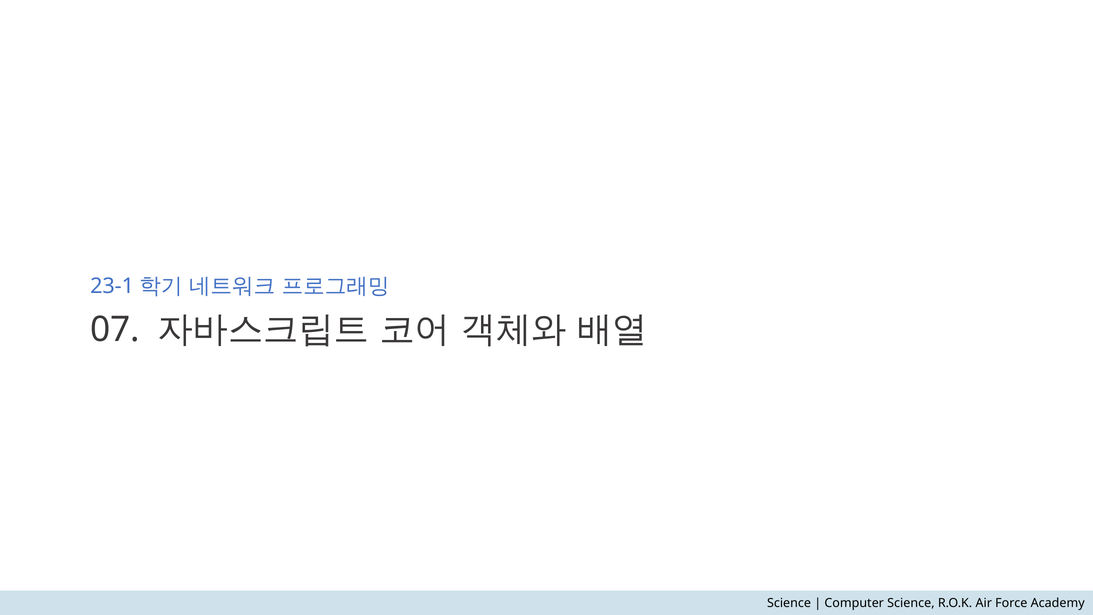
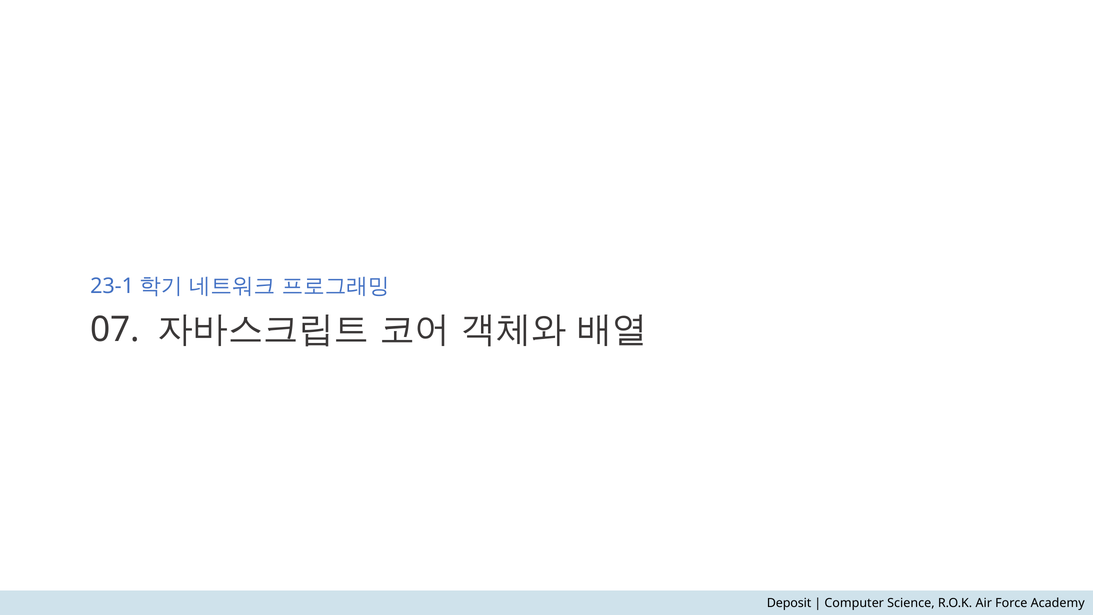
Science: Science -> Deposit (789, 603)
